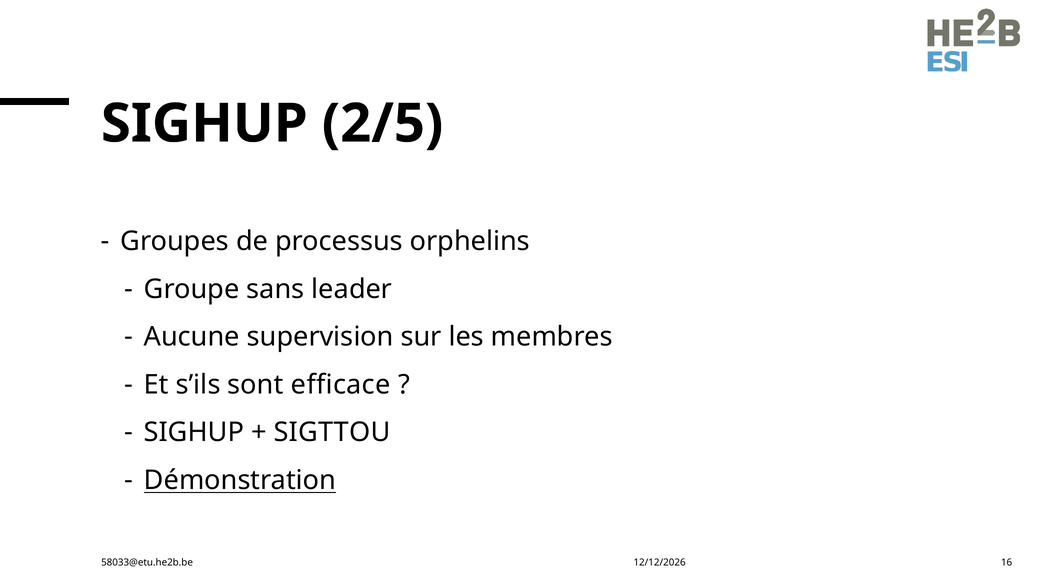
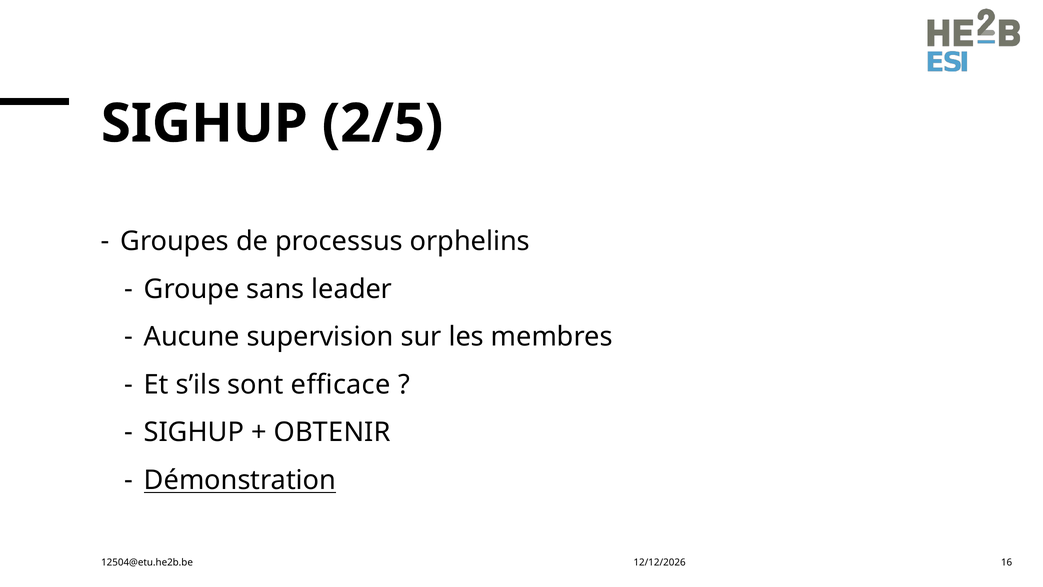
SIGTTOU: SIGTTOU -> OBTENIR (332, 432)
58033@etu.he2b.be: 58033@etu.he2b.be -> 12504@etu.he2b.be (147, 562)
